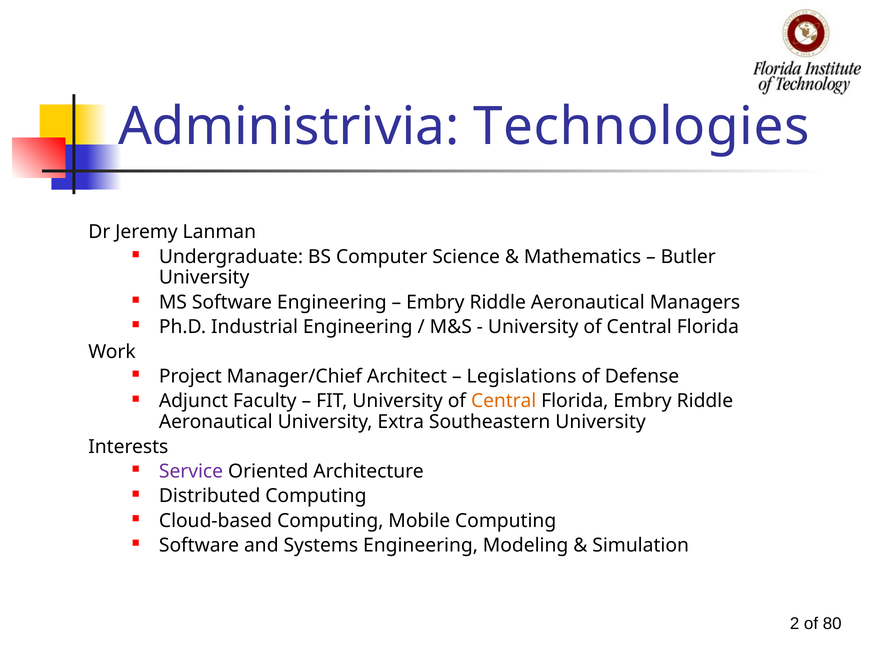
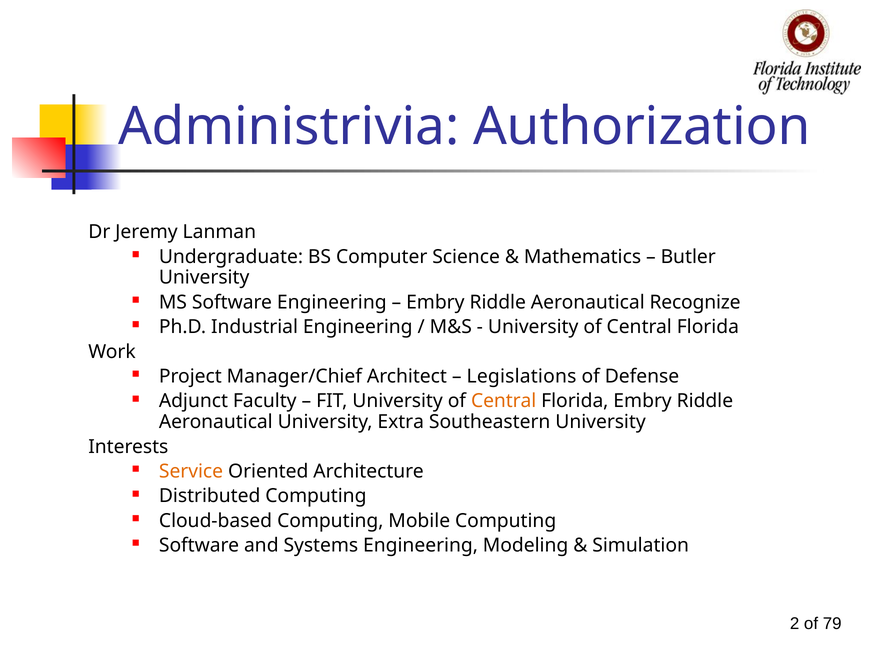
Technologies: Technologies -> Authorization (642, 127)
Managers: Managers -> Recognize (695, 302)
Service colour: purple -> orange (191, 471)
80: 80 -> 79 (832, 623)
